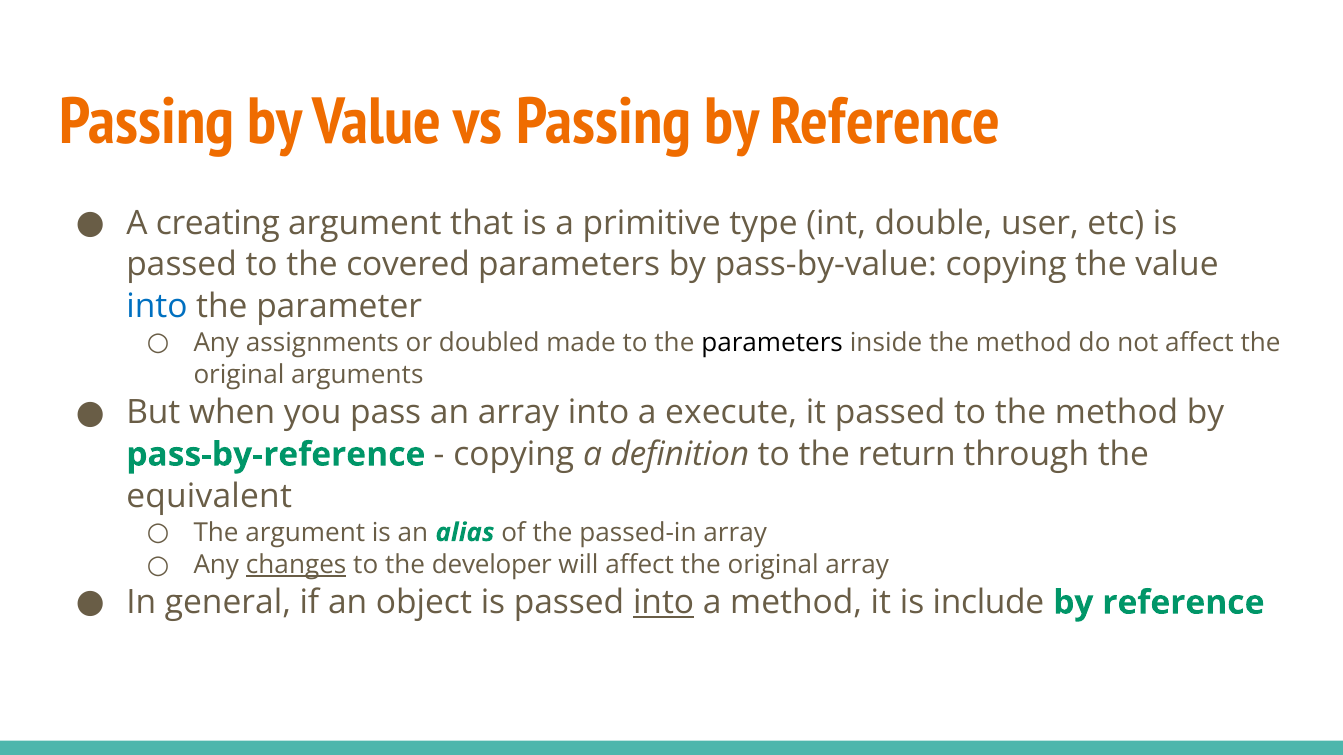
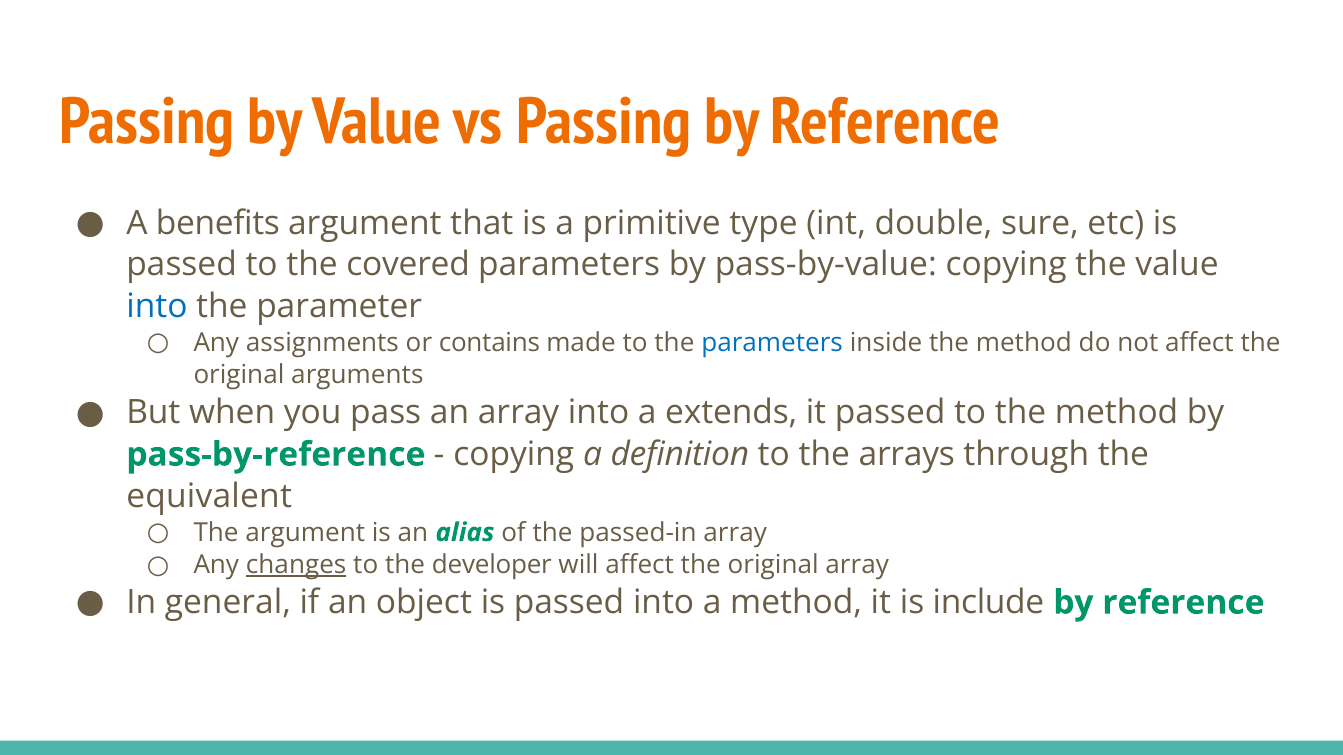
creating: creating -> benefits (218, 223)
user: user -> sure (1040, 223)
doubled: doubled -> contains (489, 343)
parameters colour: black -> blue (772, 343)
execute: execute -> extends (731, 413)
return: return -> arrays (907, 455)
into underline: present -> none (664, 603)
